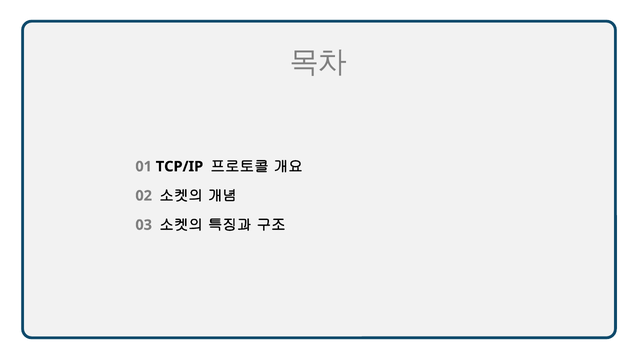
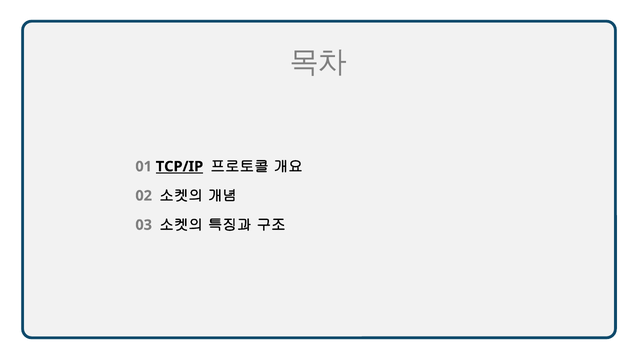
TCP/IP underline: none -> present (179, 166)
